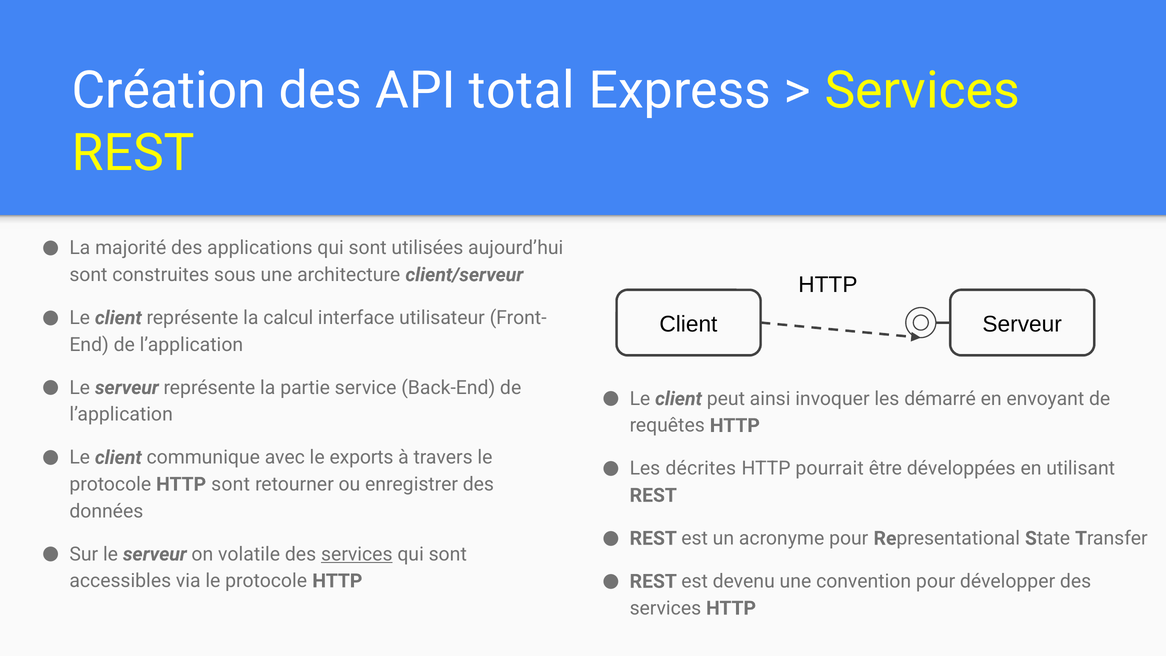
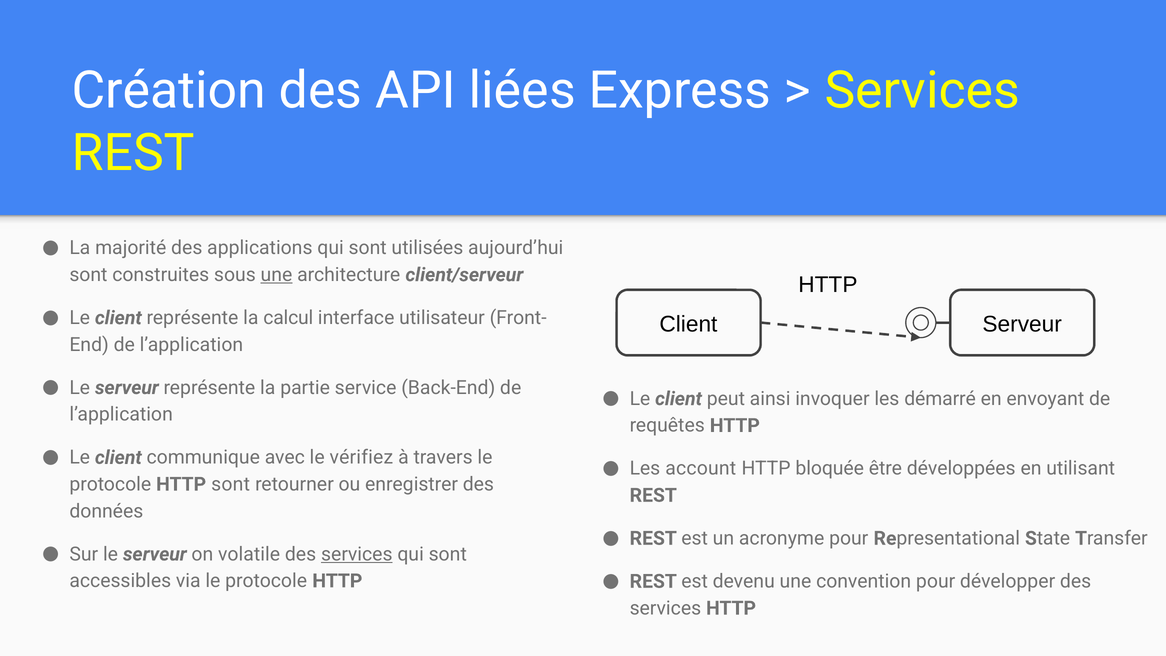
total: total -> liées (522, 91)
une underline: none -> present (276, 275)
exports: exports -> vérifiez (361, 457)
décrites: décrites -> account (701, 468)
pourrait: pourrait -> bloquée (830, 468)
